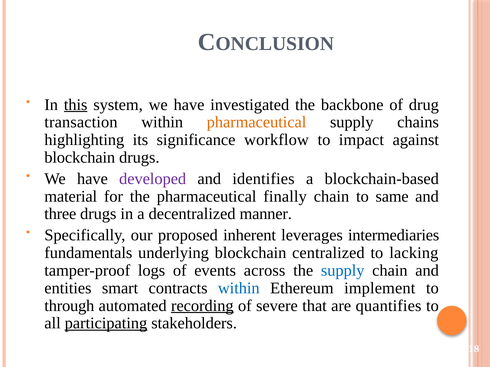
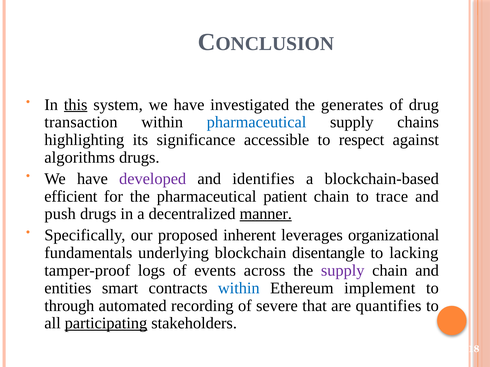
backbone: backbone -> generates (352, 105)
pharmaceutical colour: orange -> blue (257, 122)
workflow: workflow -> accessible (277, 140)
impact: impact -> respect (362, 140)
blockchain: blockchain -> algorithms (80, 158)
material: material -> efficient (71, 197)
finally: finally -> patient (285, 197)
same: same -> trace (392, 197)
three: three -> push (60, 214)
manner underline: none -> present (266, 214)
intermediaries: intermediaries -> organizational (394, 236)
centralized: centralized -> disentangle (329, 253)
supply colour: blue -> purple (343, 271)
recording underline: present -> none (202, 306)
